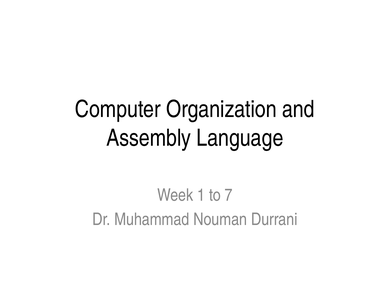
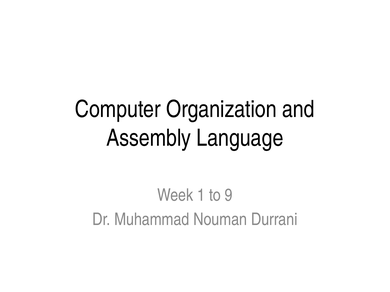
7: 7 -> 9 (229, 196)
